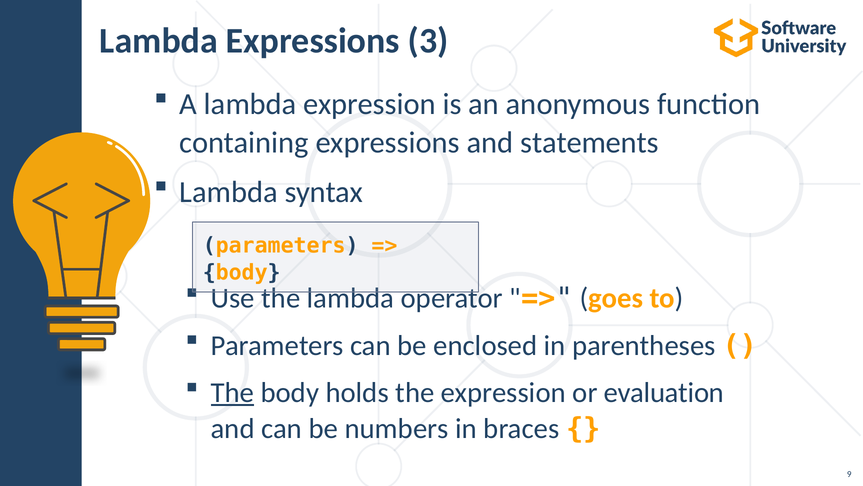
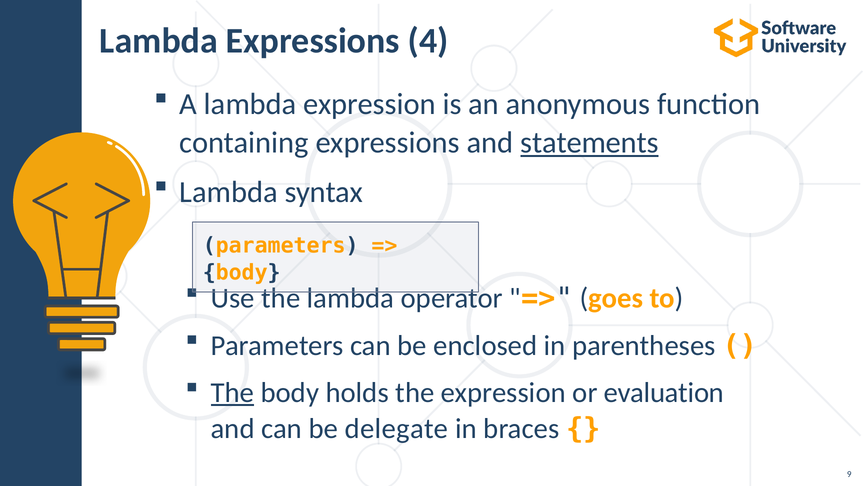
3: 3 -> 4 (428, 41)
statements underline: none -> present (589, 143)
numbers: numbers -> delegate (397, 428)
